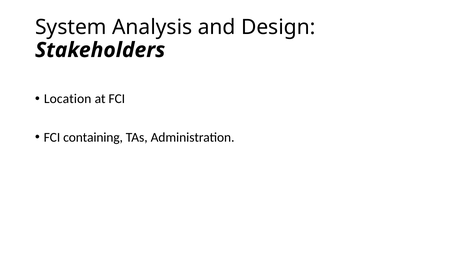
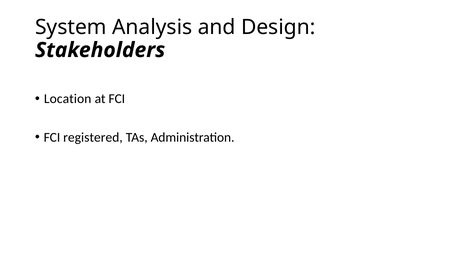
containing: containing -> registered (93, 137)
